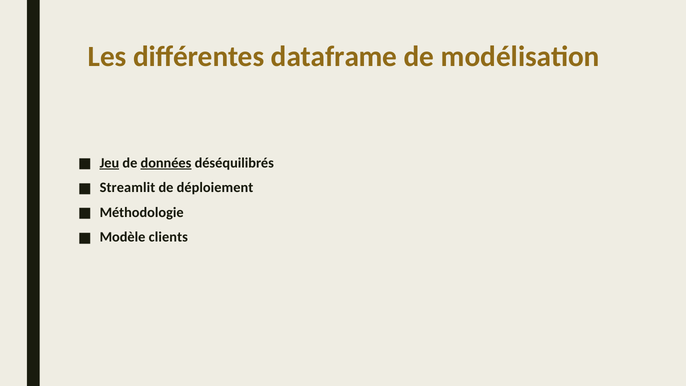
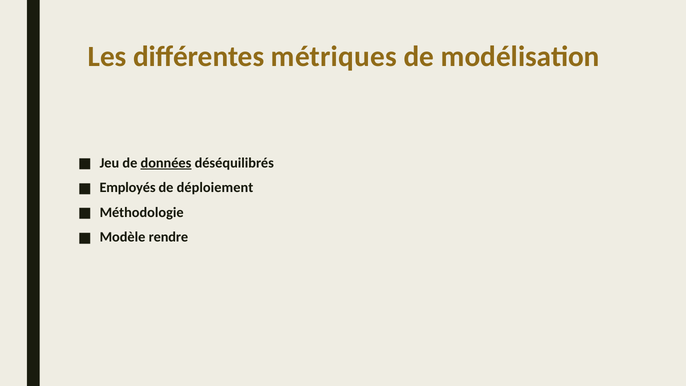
dataframe: dataframe -> métriques (334, 57)
Jeu underline: present -> none (109, 163)
Streamlit: Streamlit -> Employés (128, 188)
clients: clients -> rendre (168, 237)
